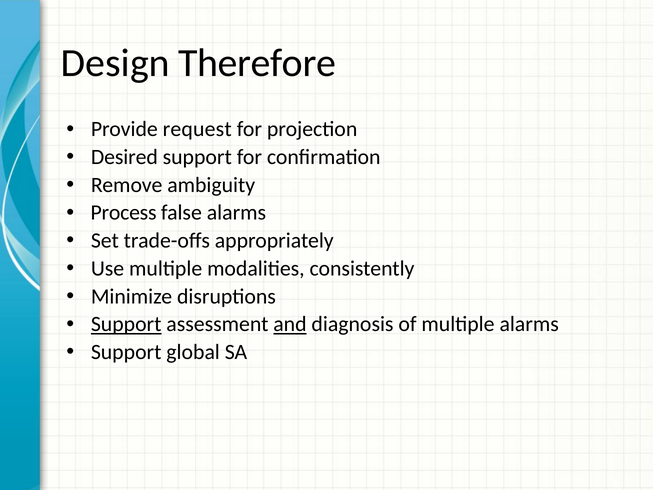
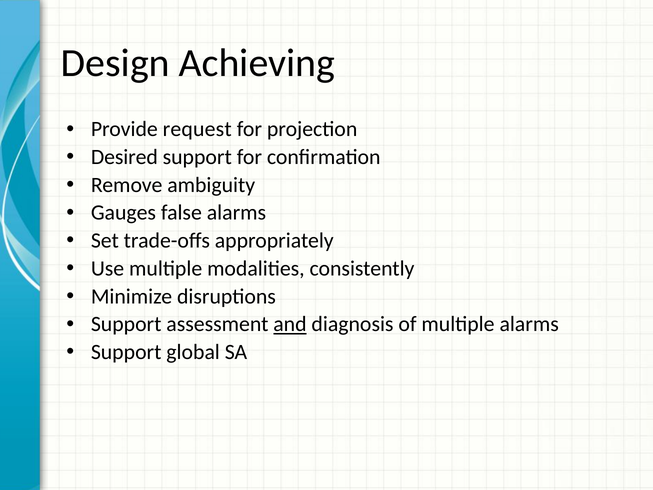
Therefore: Therefore -> Achieving (257, 63)
Process: Process -> Gauges (123, 213)
Support underline: present -> none (126, 324)
